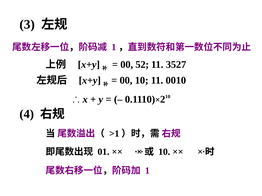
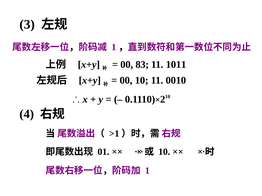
52: 52 -> 83 (142, 65)
3527: 3527 -> 1011 (176, 65)
